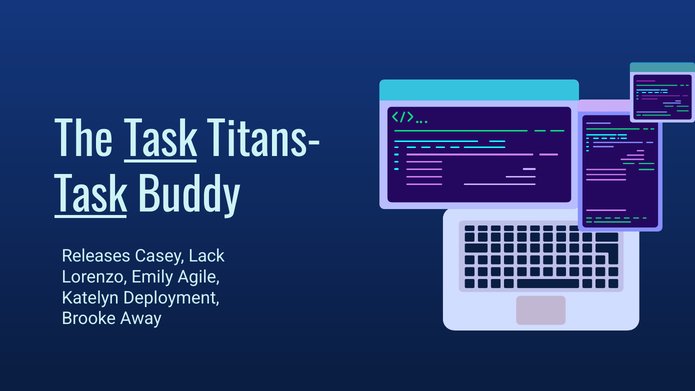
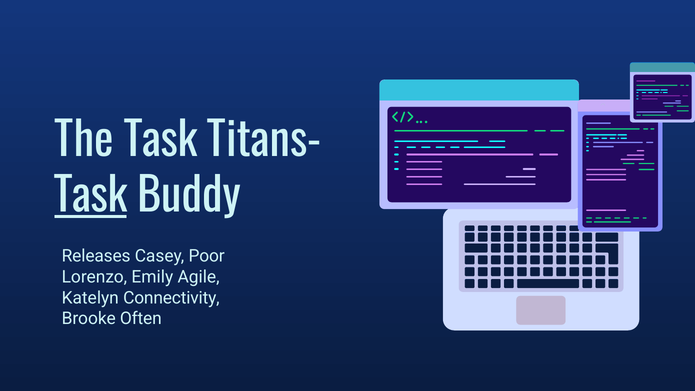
Task underline: present -> none (161, 141)
Lack: Lack -> Poor (207, 256)
Deployment: Deployment -> Connectivity (171, 298)
Away: Away -> Often (141, 319)
